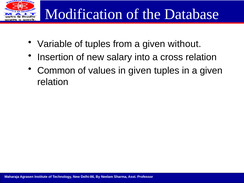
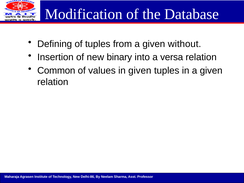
Variable: Variable -> Defining (55, 44)
salary: salary -> binary (119, 57)
cross: cross -> versa (172, 57)
